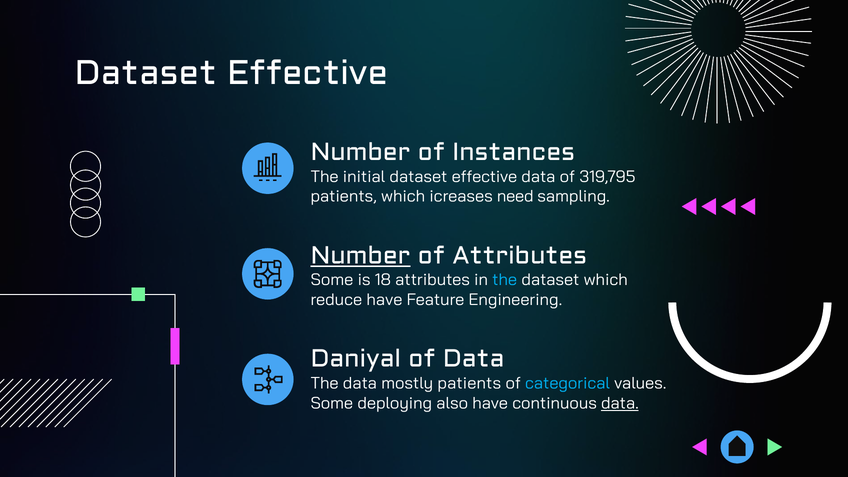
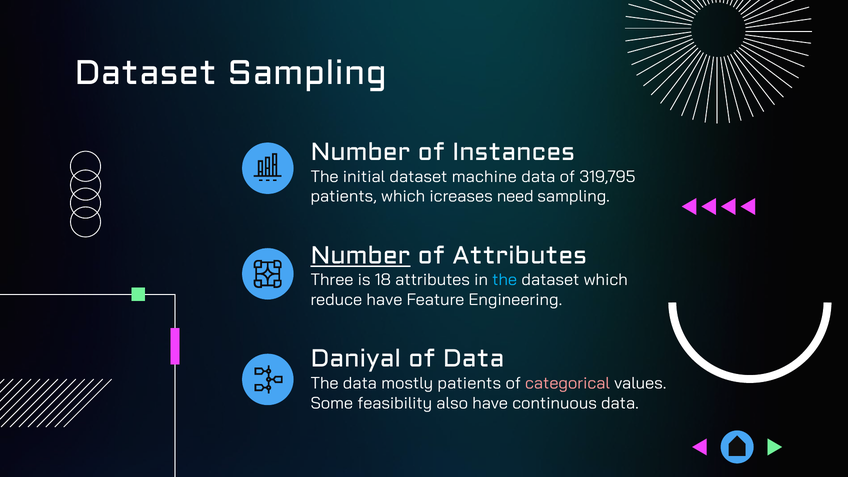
Effective: Effective -> Sampling (307, 73)
initial dataset effective: effective -> machine (484, 177)
Some: Some -> Three (332, 280)
categorical colour: light blue -> pink (567, 383)
deploying: deploying -> feasibility (395, 403)
data underline: present -> none (620, 403)
